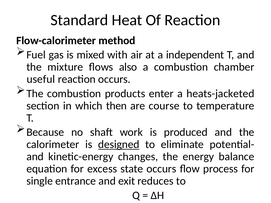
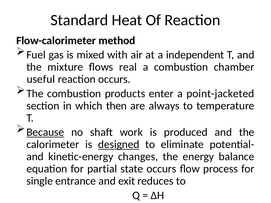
also: also -> real (128, 67)
heats-jacketed: heats-jacketed -> point-jacketed (220, 94)
course: course -> always (164, 106)
Because underline: none -> present (45, 132)
excess: excess -> partial (102, 169)
